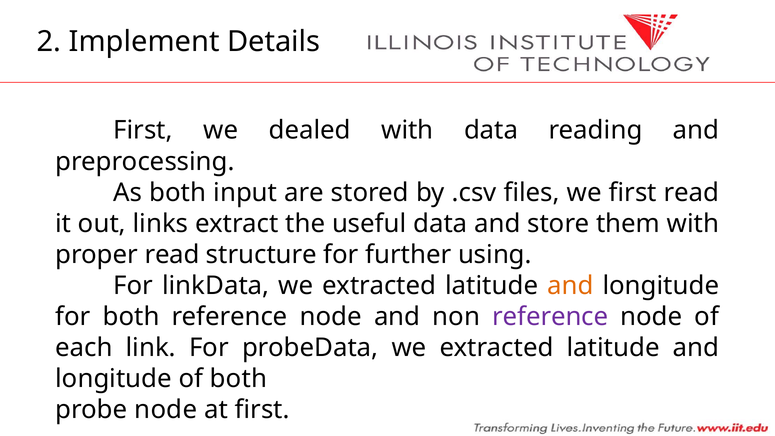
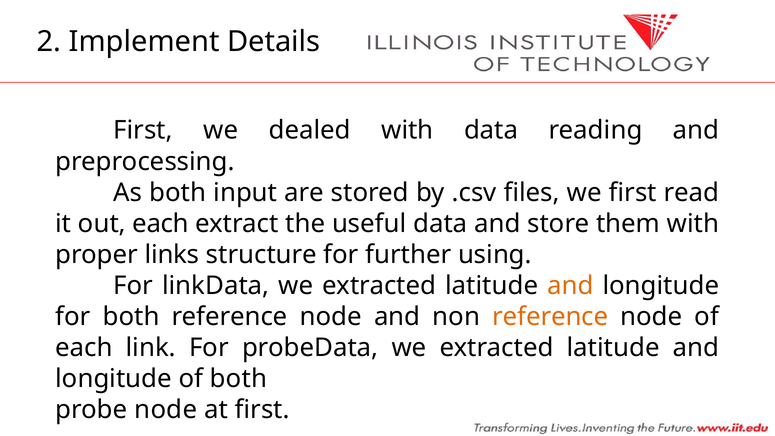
out links: links -> each (161, 223)
proper read: read -> links (172, 254)
reference colour: purple -> orange (550, 316)
